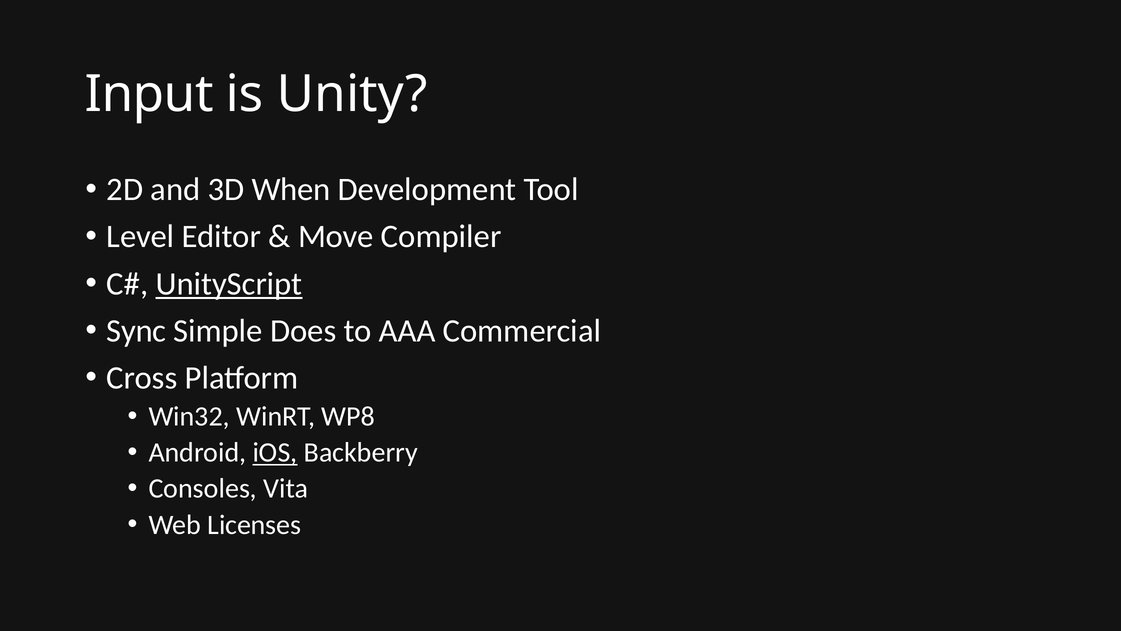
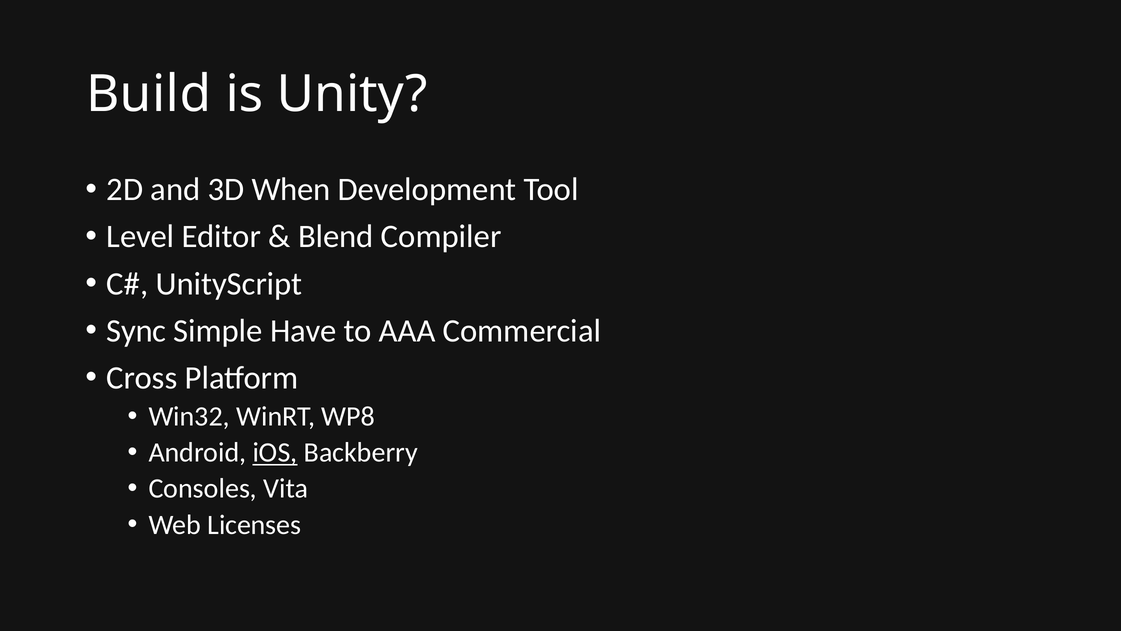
Input: Input -> Build (149, 94)
Move: Move -> Blend (336, 237)
UnityScript underline: present -> none (229, 284)
Does: Does -> Have (303, 331)
